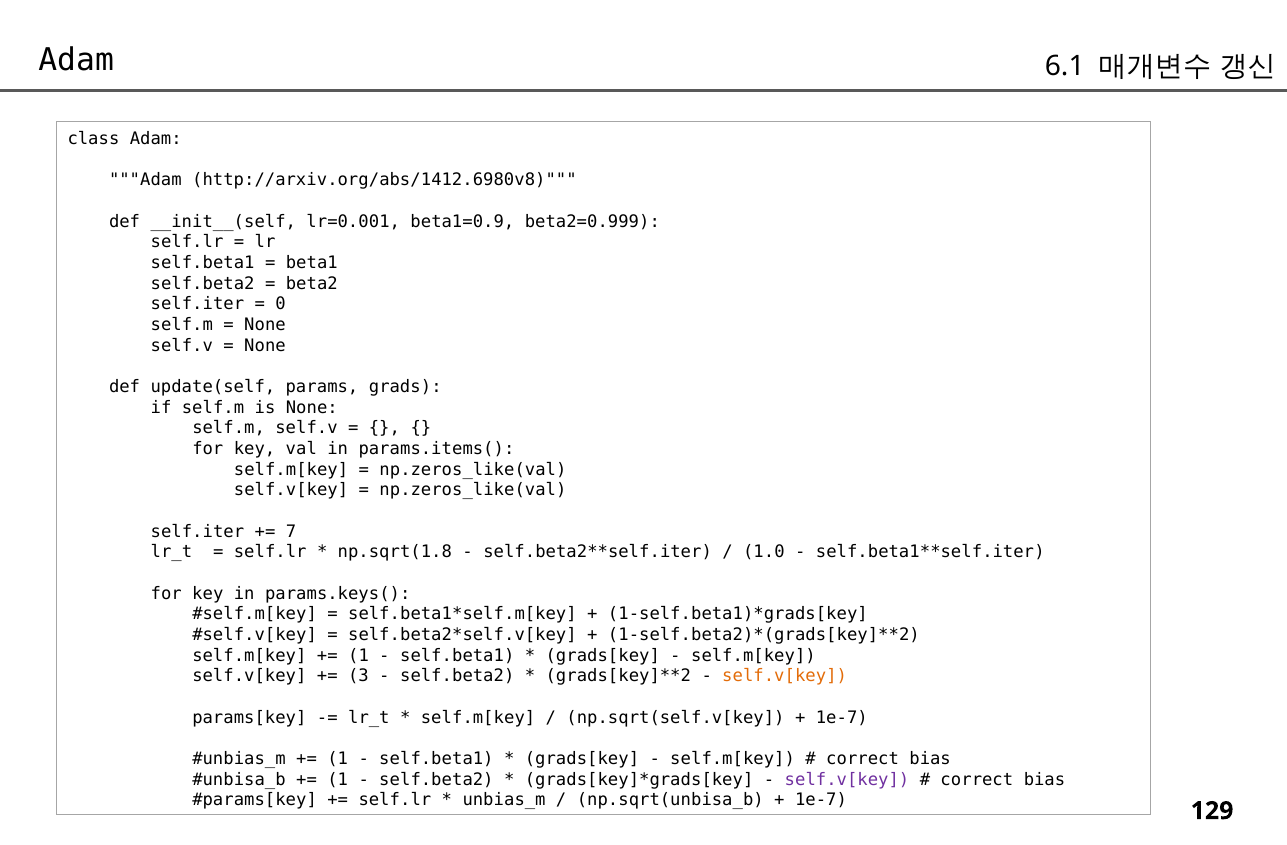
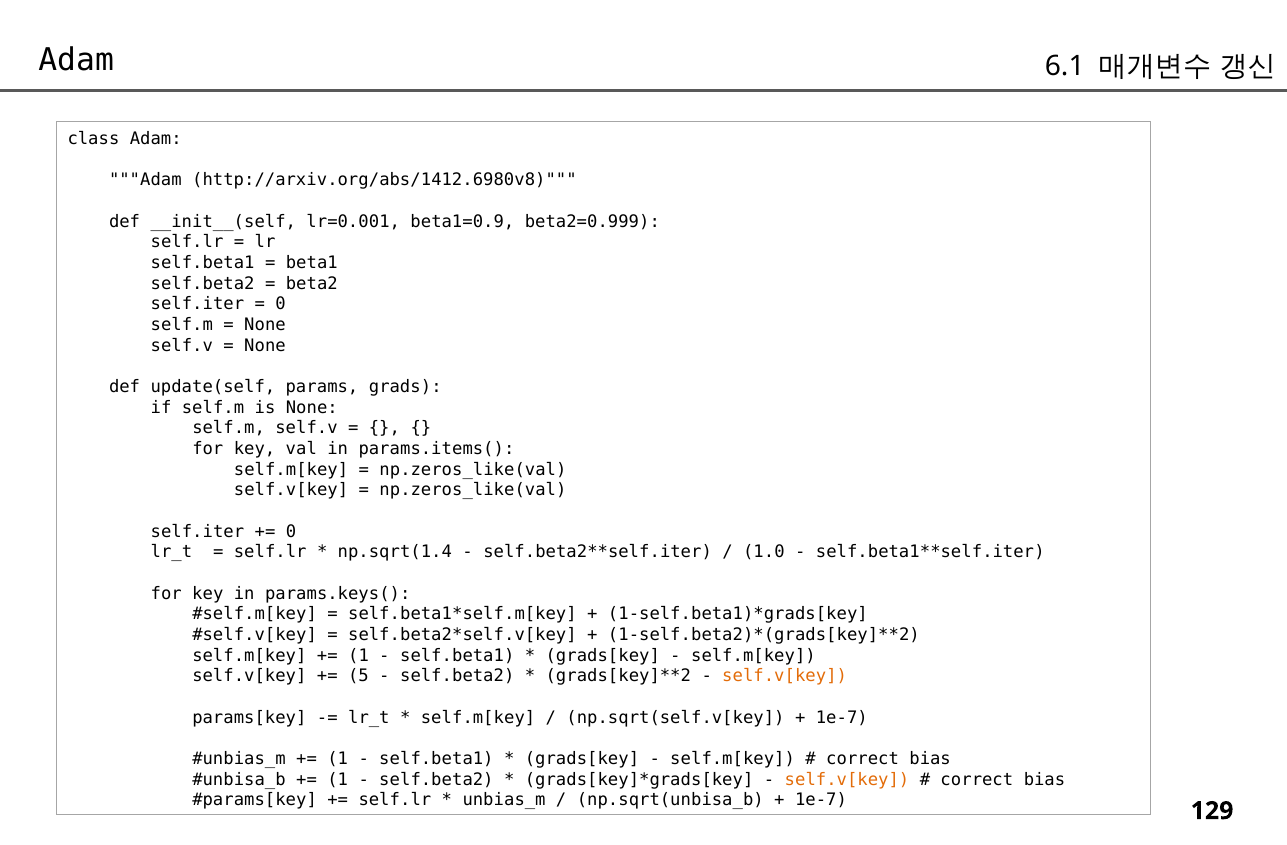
7: 7 -> 0 (291, 532)
np.sqrt(1.8: np.sqrt(1.8 -> np.sqrt(1.4 (395, 552)
3: 3 -> 5 (358, 676)
self.v[key colour: purple -> orange (847, 780)
